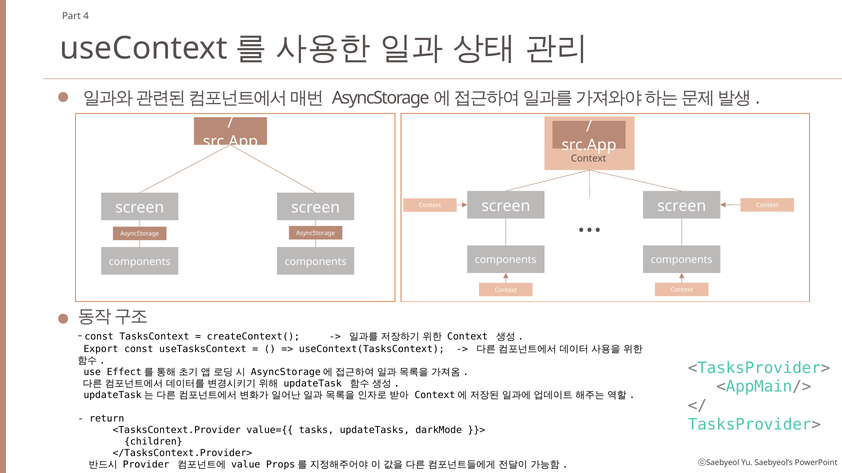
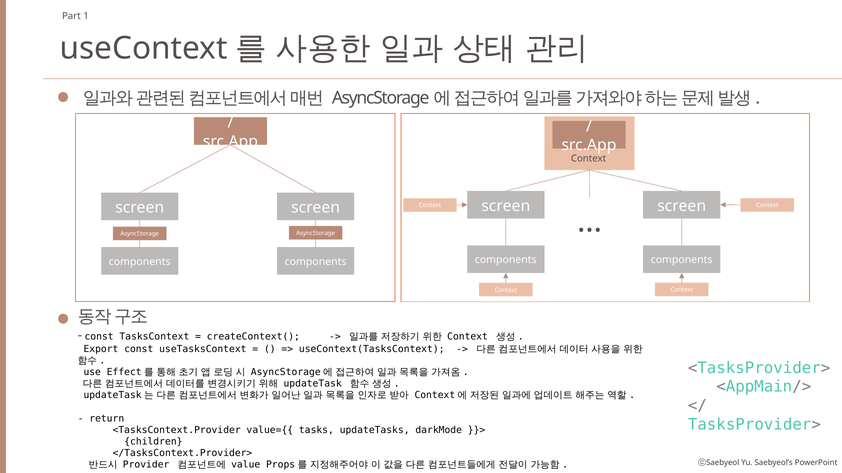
4: 4 -> 1 (86, 16)
